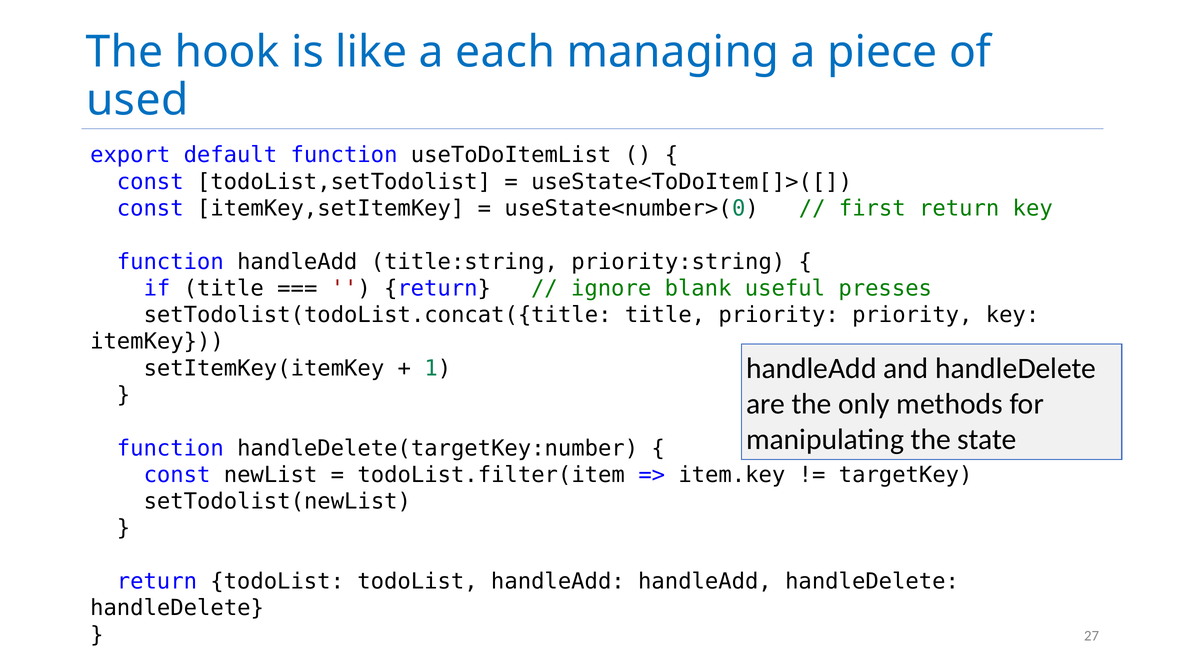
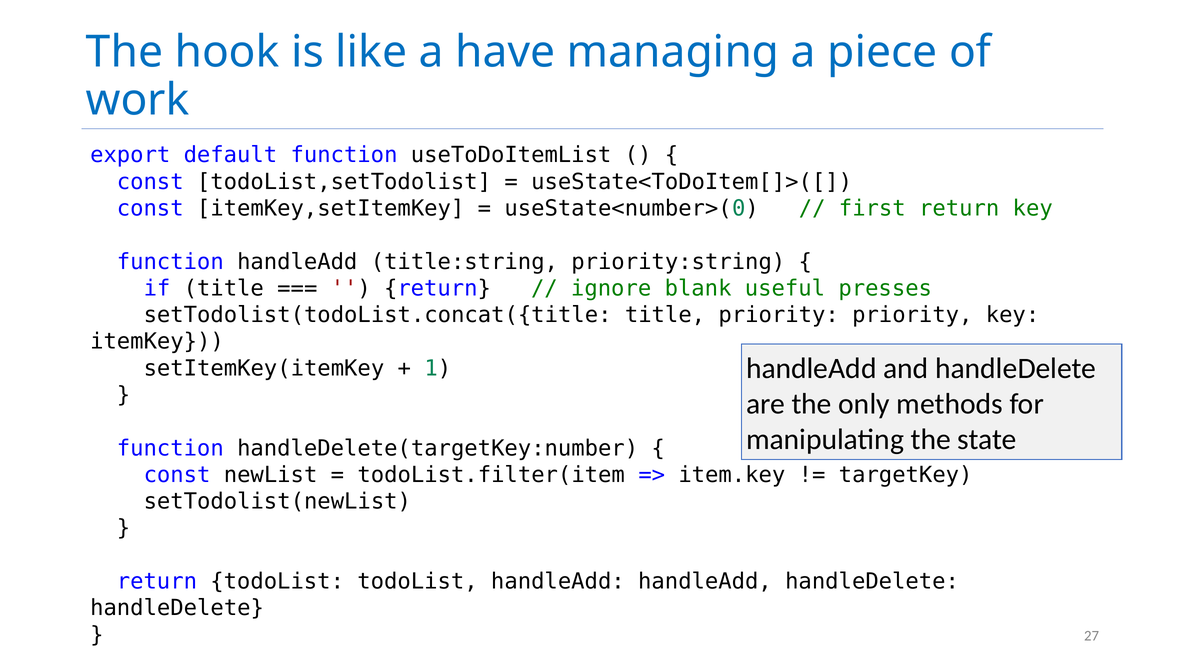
each: each -> have (505, 52)
used: used -> work (138, 100)
